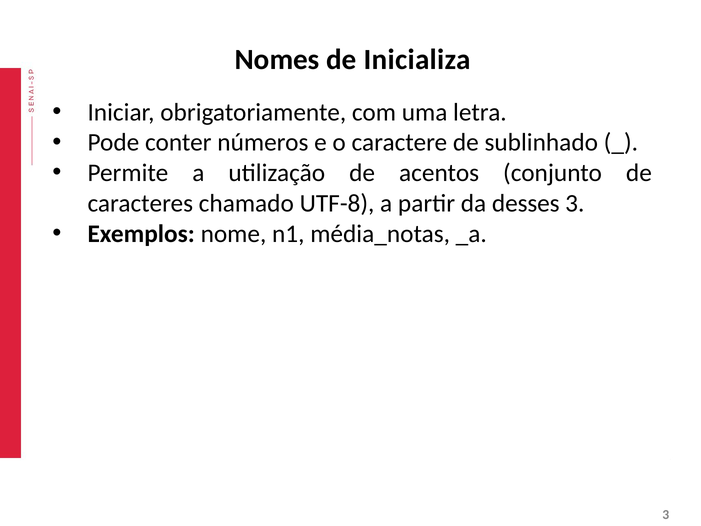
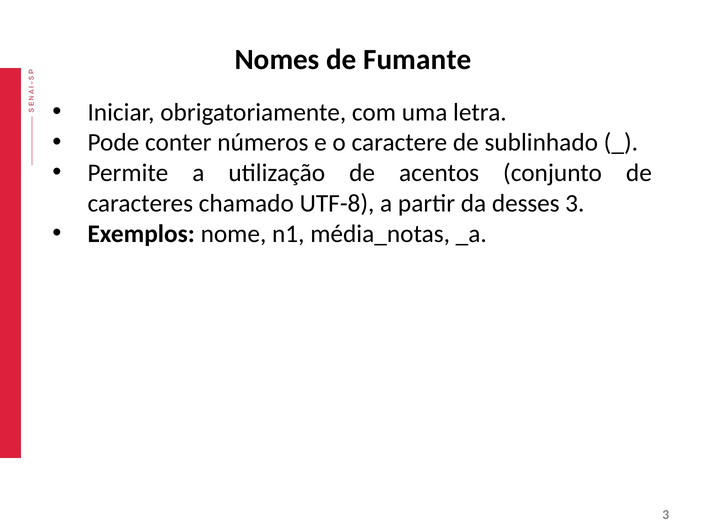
Inicializa: Inicializa -> Fumante (417, 59)
